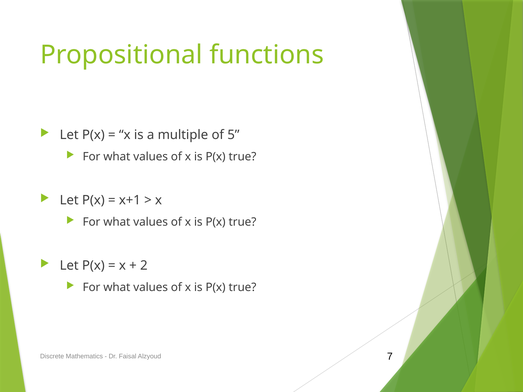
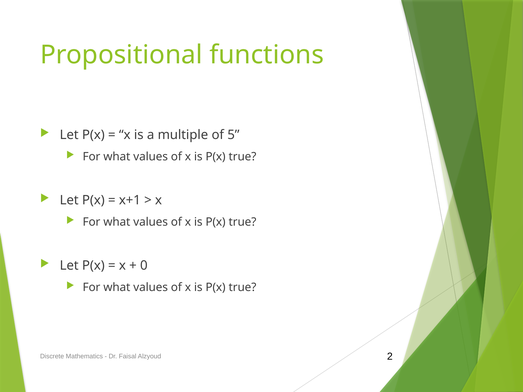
2: 2 -> 0 (144, 266)
7: 7 -> 2 (390, 357)
